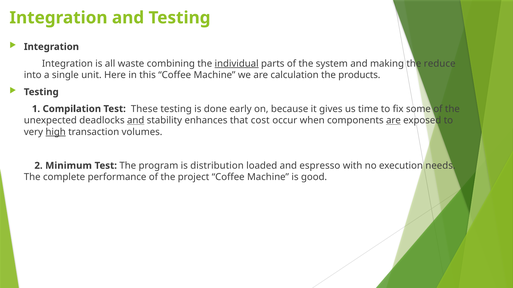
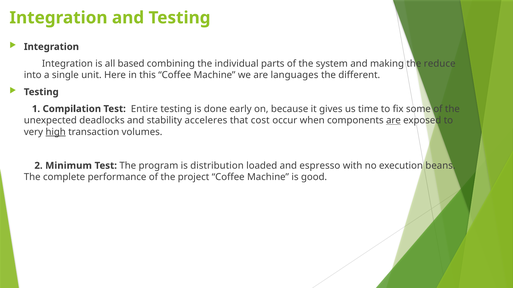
waste: waste -> based (131, 64)
individual underline: present -> none (237, 64)
calculation: calculation -> languages (294, 75)
products: products -> different (359, 75)
These: These -> Entire (144, 109)
and underline: present -> none (136, 121)
enhances: enhances -> acceleres (206, 121)
needs: needs -> beans (440, 166)
